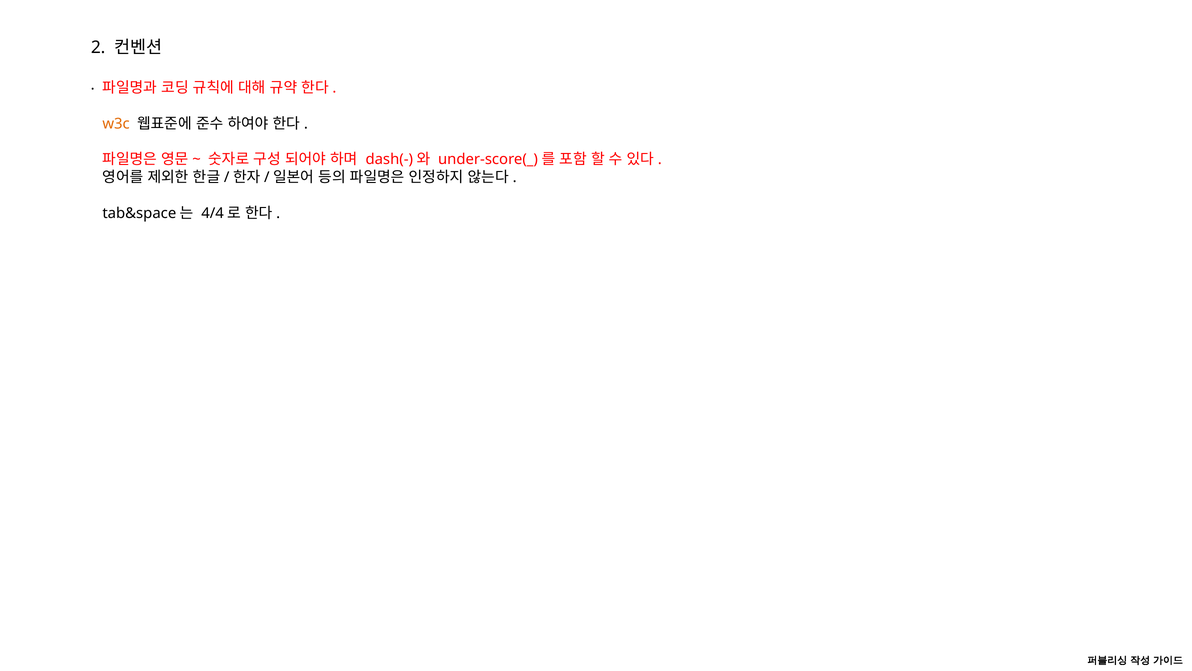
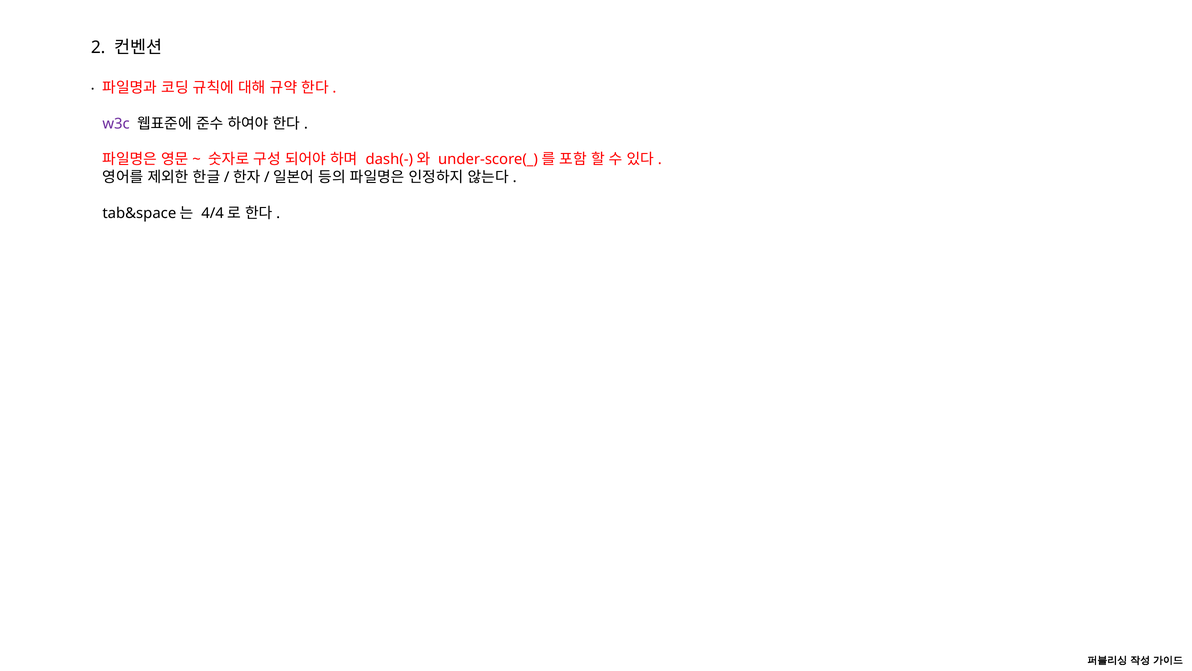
w3c colour: orange -> purple (116, 124)
